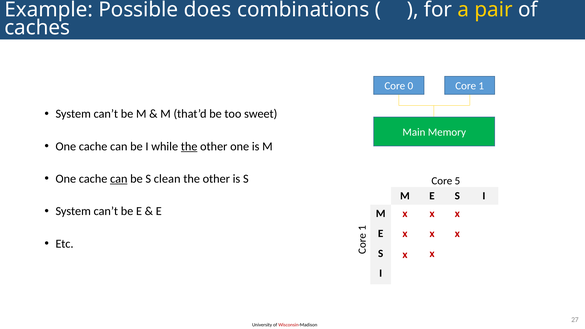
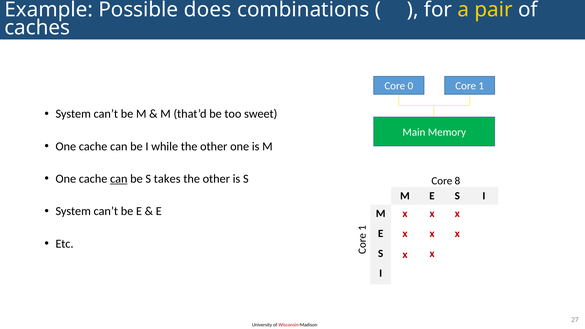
the underline: present -> none (189, 146)
clean: clean -> takes (167, 179)
5: 5 -> 8 (457, 181)
